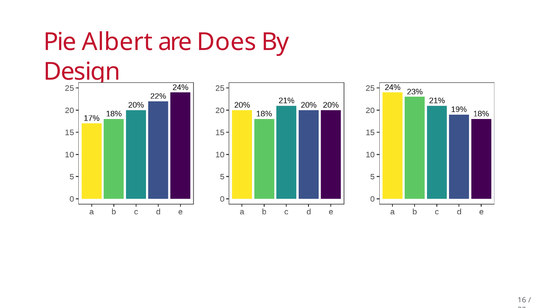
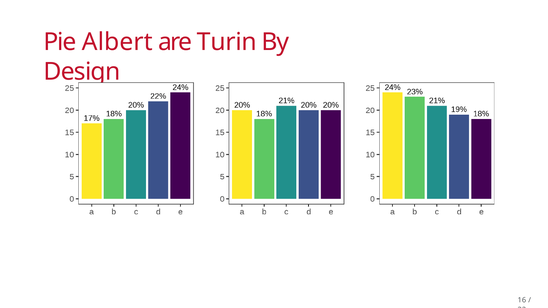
Does: Does -> Turin (227, 42)
